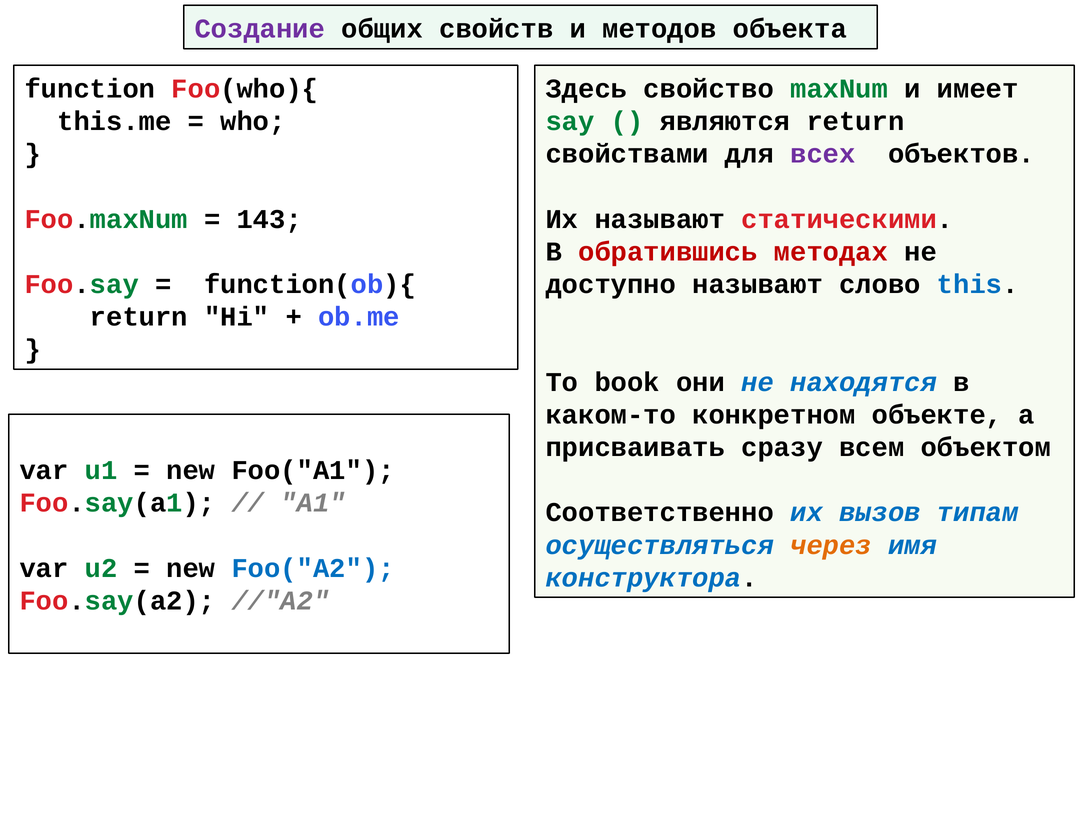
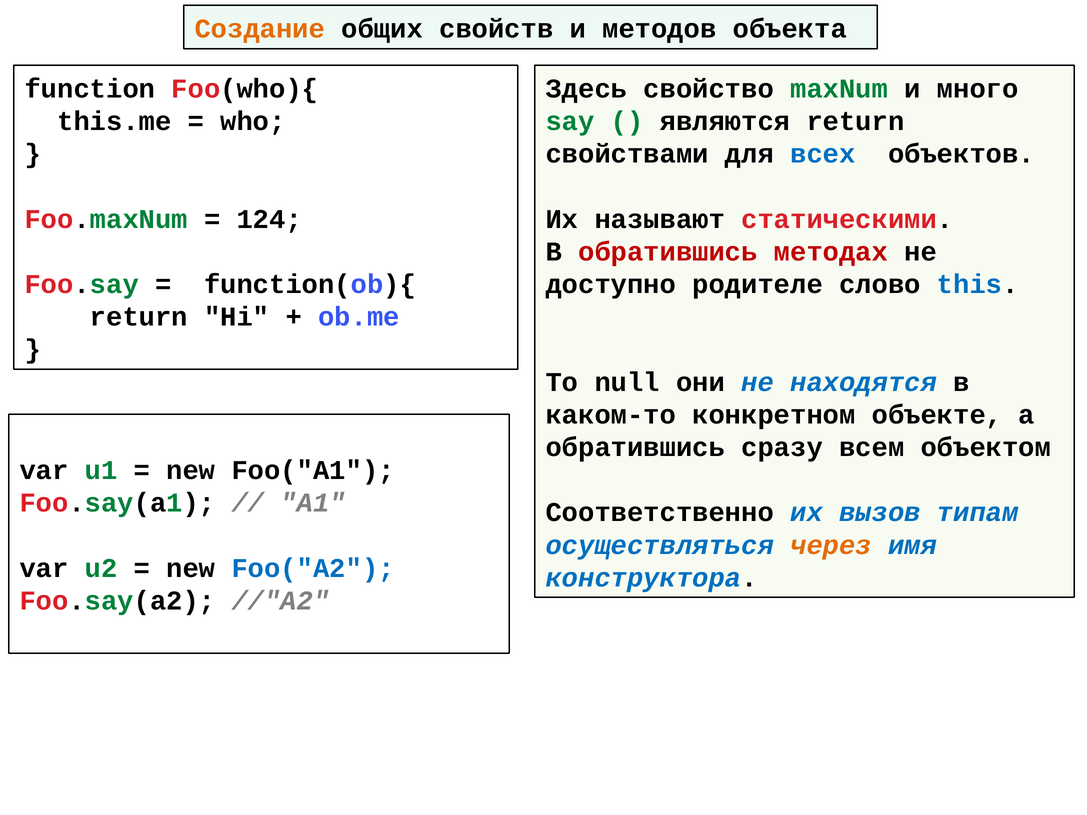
Создание colour: purple -> orange (260, 29)
имеет: имеет -> много (978, 89)
всех colour: purple -> blue (823, 154)
143: 143 -> 124 (269, 219)
доступно называют: называют -> родителе (758, 284)
book: book -> null (627, 382)
присваивать: присваивать -> обратившись (635, 447)
